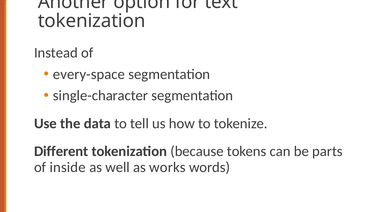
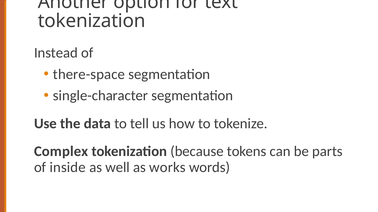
every-space: every-space -> there-space (89, 74)
Different: Different -> Complex (61, 152)
